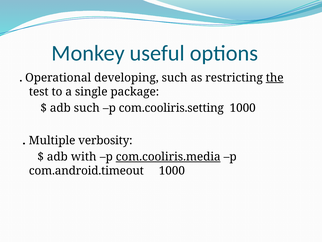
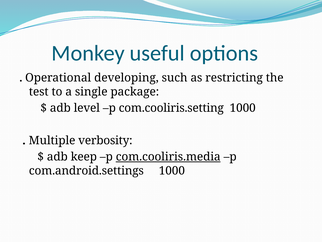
the underline: present -> none (275, 78)
adb such: such -> level (87, 108)
with: with -> keep (84, 157)
com.android.timeout: com.android.timeout -> com.android.settings (86, 170)
